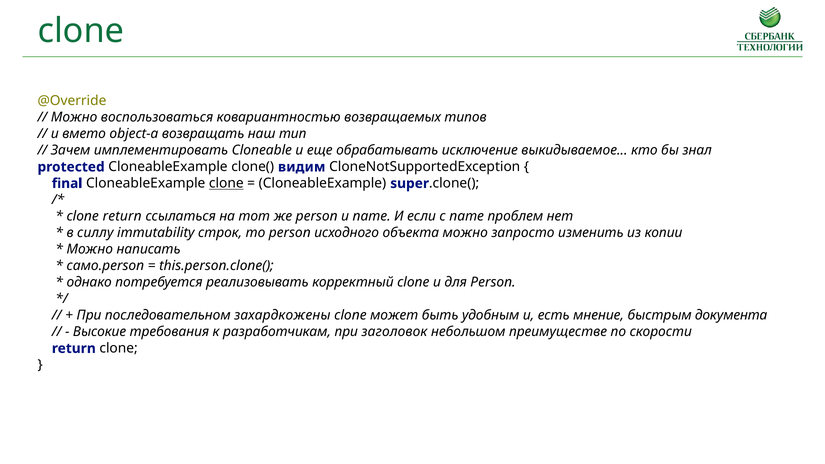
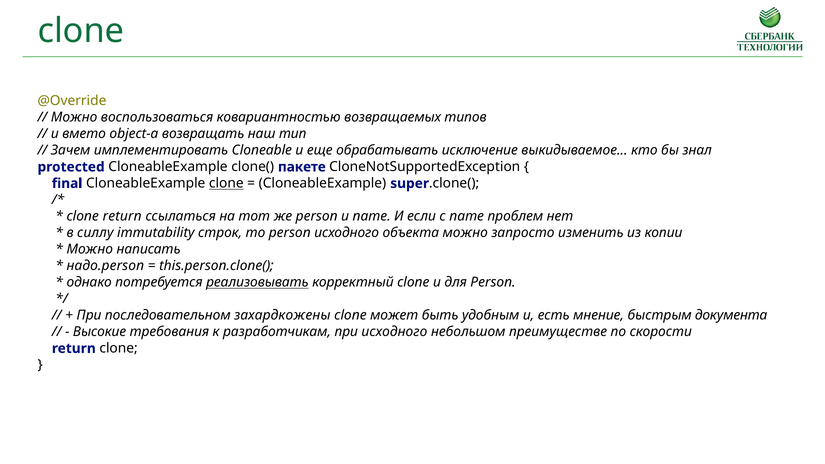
видим: видим -> пакете (302, 167)
само.person: само.person -> надо.person (105, 266)
реализовывать underline: none -> present (257, 282)
при заголовок: заголовок -> исходного (394, 332)
